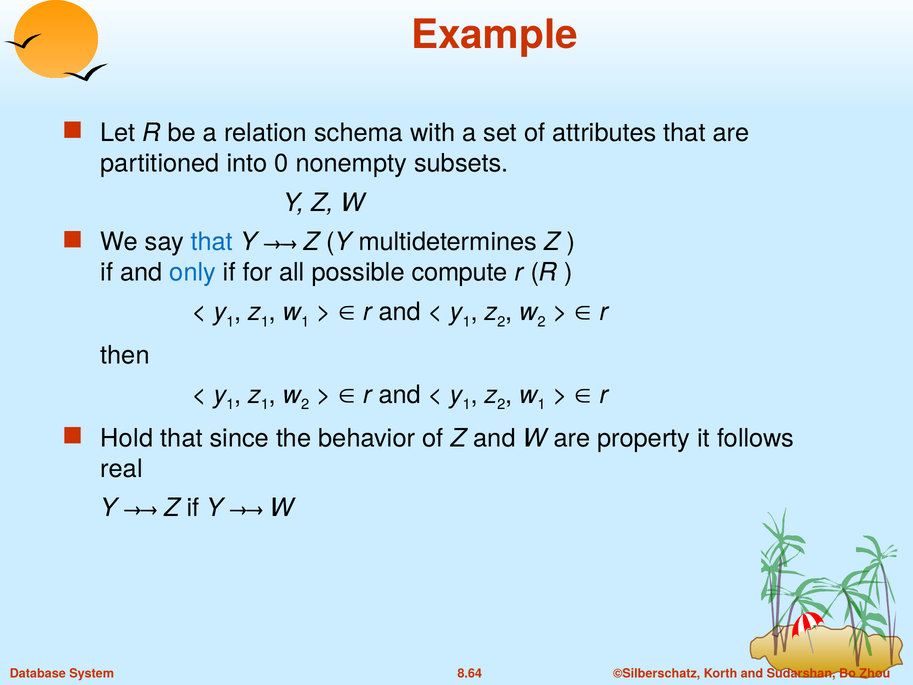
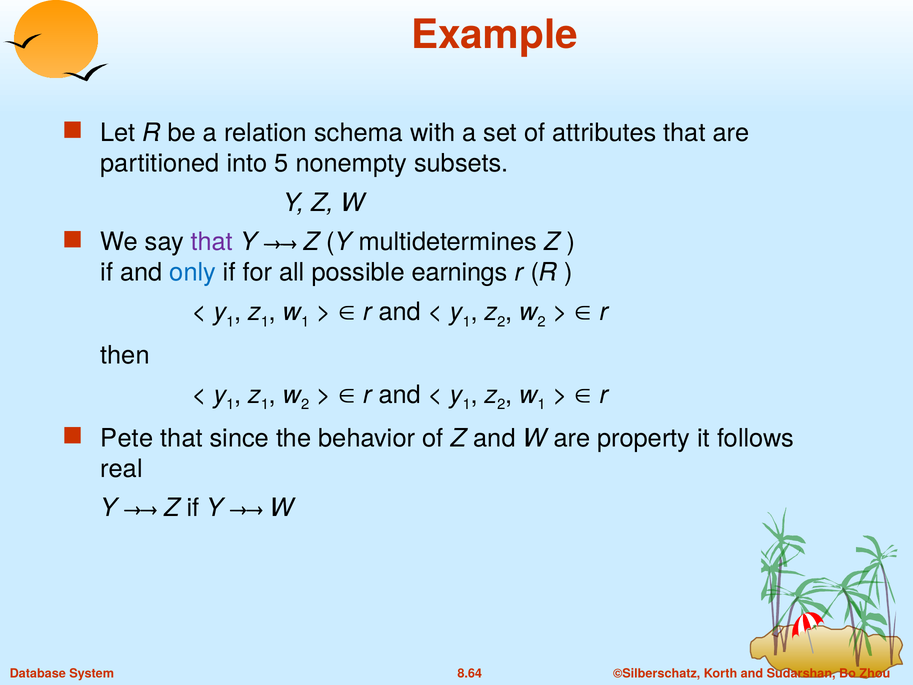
0: 0 -> 5 (282, 163)
that colour: blue -> purple (212, 242)
compute: compute -> earnings (460, 272)
Hold: Hold -> Pete (127, 438)
